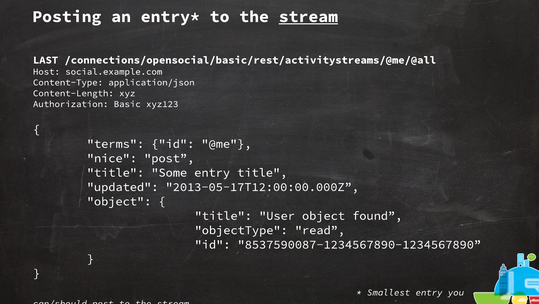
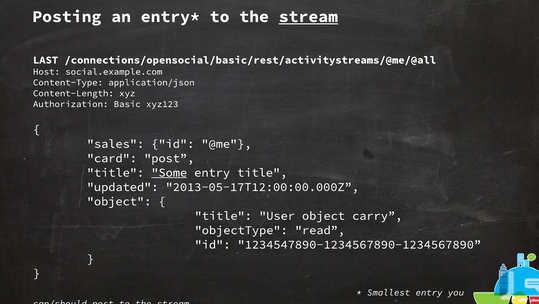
terms: terms -> sales (116, 144)
nice: nice -> card (112, 158)
Some underline: none -> present (169, 172)
found: found -> carry (377, 215)
8537590087-1234567890-1234567890: 8537590087-1234567890-1234567890 -> 1234547890-1234567890-1234567890 (359, 244)
